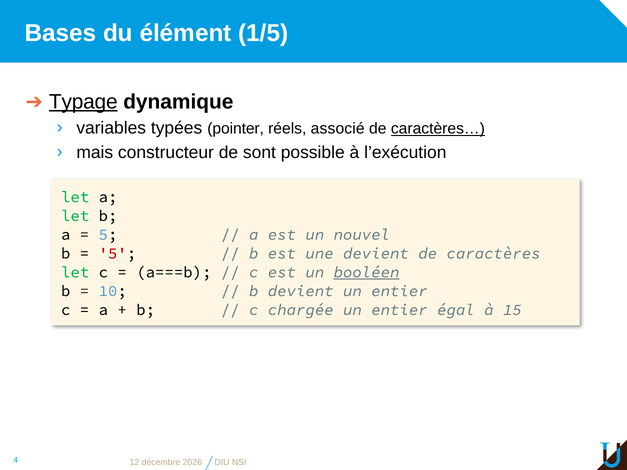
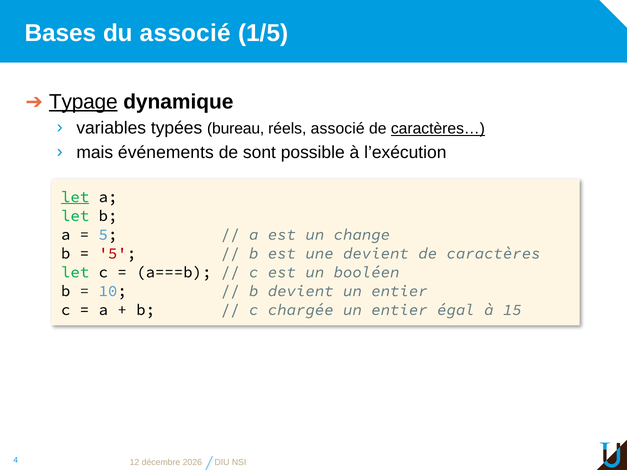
du élément: élément -> associé (185, 33)
pointer: pointer -> bureau (236, 129)
constructeur: constructeur -> événements (166, 153)
let underline: none -> present (75, 197)
nouvel: nouvel -> change (362, 235)
booléen underline: present -> none (367, 272)
